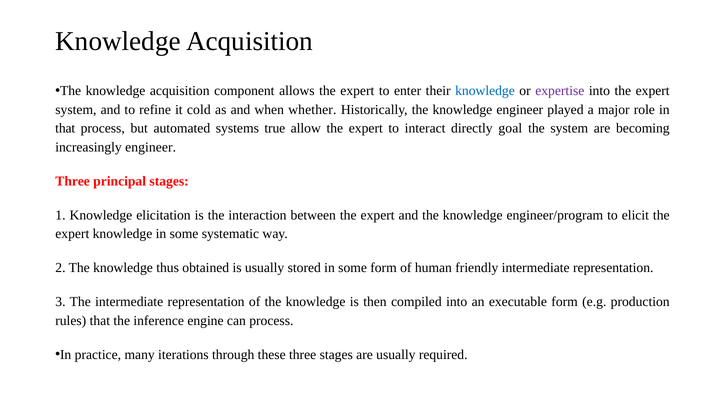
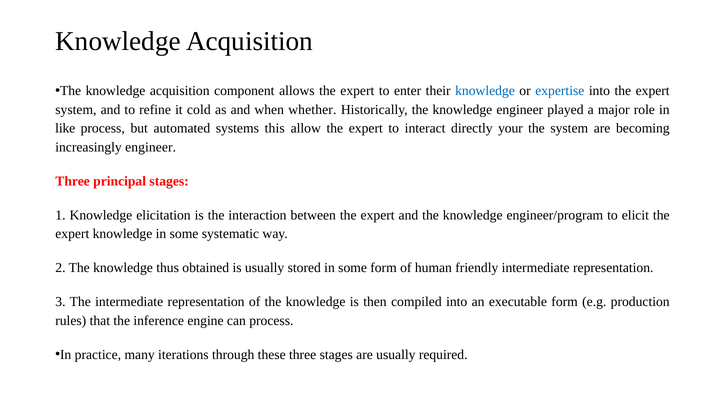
expertise colour: purple -> blue (560, 91)
that: that -> like (65, 128)
true: true -> this (275, 128)
goal: goal -> your (510, 128)
